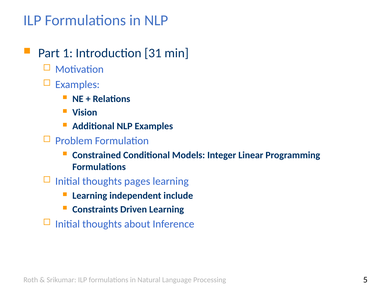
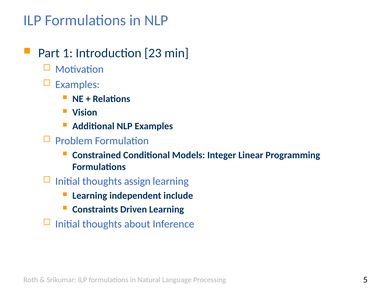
31: 31 -> 23 (153, 53)
pages: pages -> assign (137, 182)
